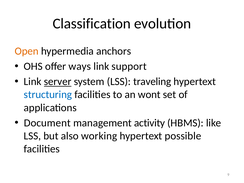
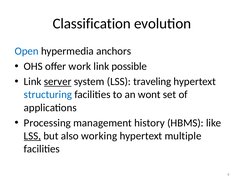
Open colour: orange -> blue (27, 51)
ways: ways -> work (80, 66)
support: support -> possible (129, 66)
Document: Document -> Processing (47, 123)
activity: activity -> history (149, 123)
LSS underline: none -> present (32, 136)
possible: possible -> multiple (183, 136)
